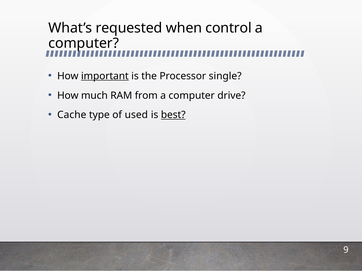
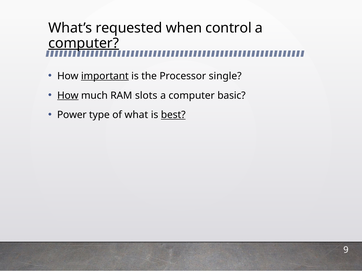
computer underline: none -> present (84, 43)
How underline: none -> present (68, 96)
from: from -> slots (146, 96)
drive: drive -> basic (231, 96)
Cache: Cache -> Power (72, 115)
used: used -> what (136, 115)
